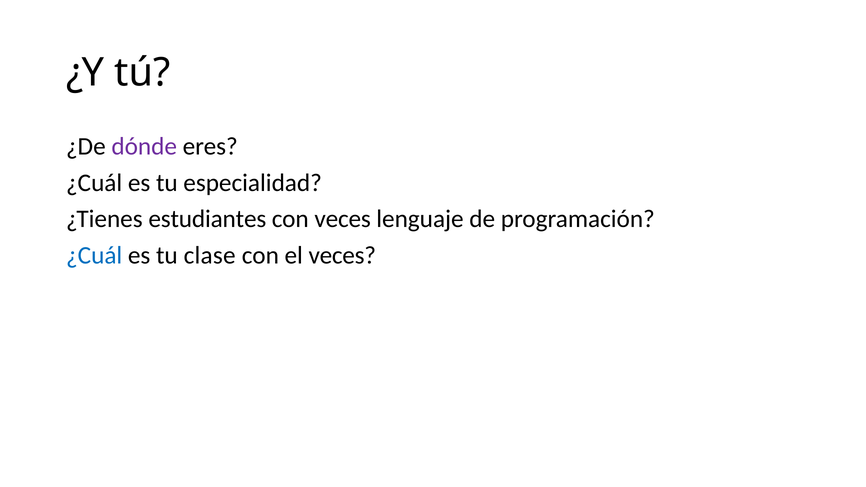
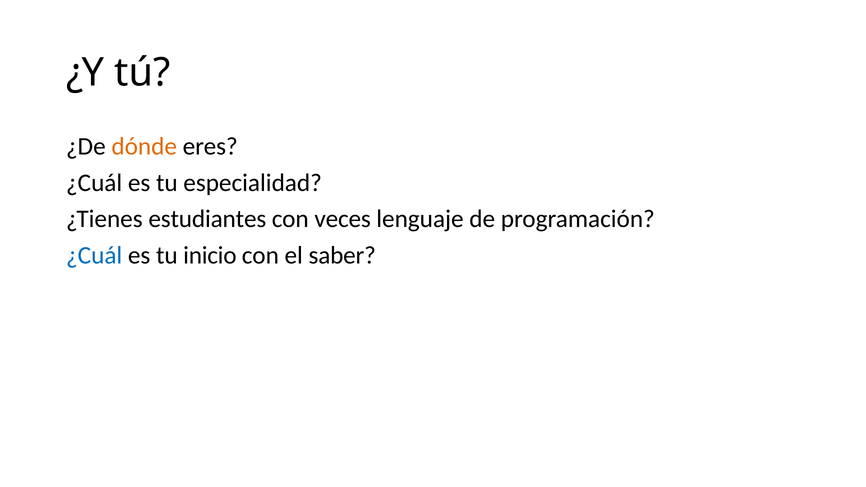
dónde colour: purple -> orange (144, 146)
clase: clase -> inicio (210, 255)
el veces: veces -> saber (342, 255)
